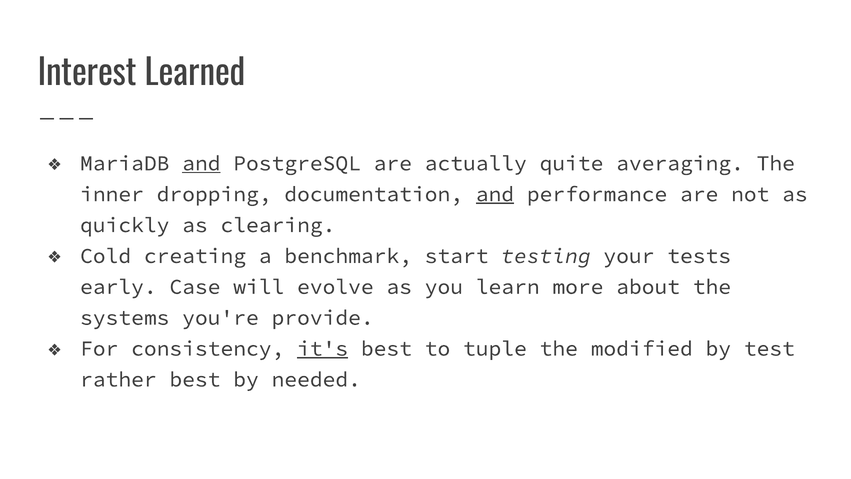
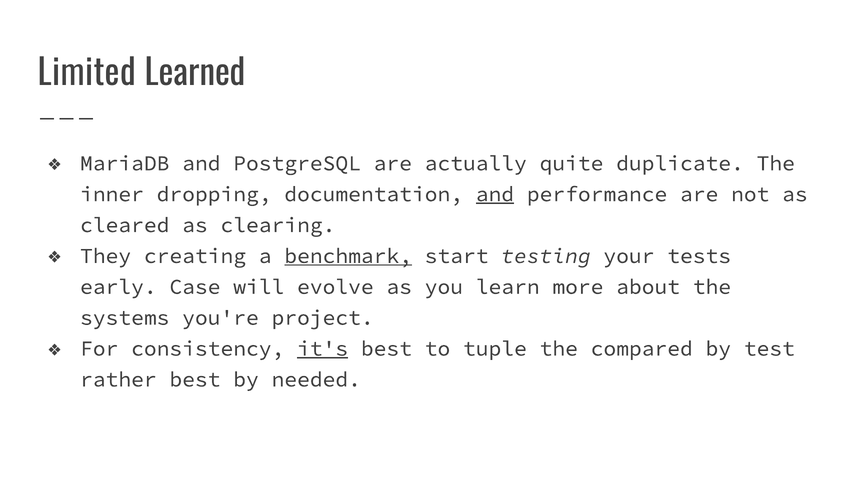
Interest: Interest -> Limited (87, 74)
and underline: present -> none (201, 163)
averaging: averaging -> duplicate (680, 163)
quickly: quickly -> cleared (125, 225)
Cold: Cold -> They (106, 256)
benchmark underline: none -> present (348, 256)
provide: provide -> project (323, 317)
modified: modified -> compared (642, 348)
